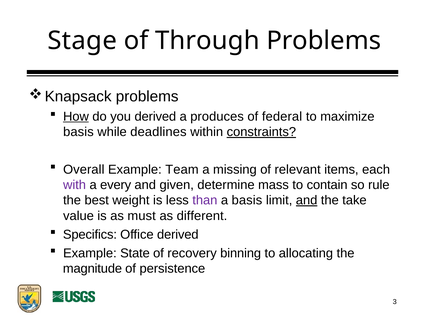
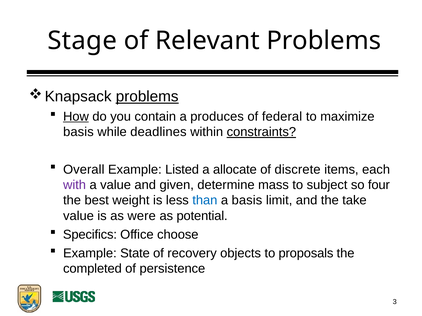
Through: Through -> Relevant (207, 41)
problems underline: none -> present (147, 97)
you derived: derived -> contain (155, 117)
Team: Team -> Listed (182, 170)
missing: missing -> allocate (235, 170)
relevant: relevant -> discrete (298, 170)
a every: every -> value (116, 185)
contain: contain -> subject (327, 185)
rule: rule -> four (379, 185)
than colour: purple -> blue (205, 201)
and underline: present -> none (307, 201)
must: must -> were (142, 216)
different: different -> potential (202, 216)
Office derived: derived -> choose (178, 235)
binning: binning -> objects (241, 254)
allocating: allocating -> proposals (306, 254)
magnitude: magnitude -> completed (92, 269)
